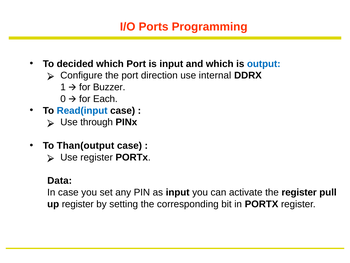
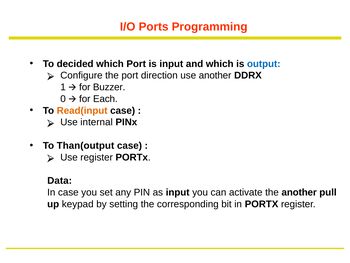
use internal: internal -> another (215, 75)
Read(input colour: blue -> orange (82, 110)
through: through -> internal (97, 122)
the register: register -> another (299, 192)
up register: register -> keypad (78, 204)
